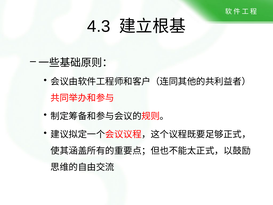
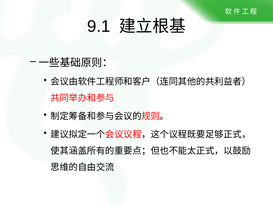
4.3: 4.3 -> 9.1 (99, 26)
